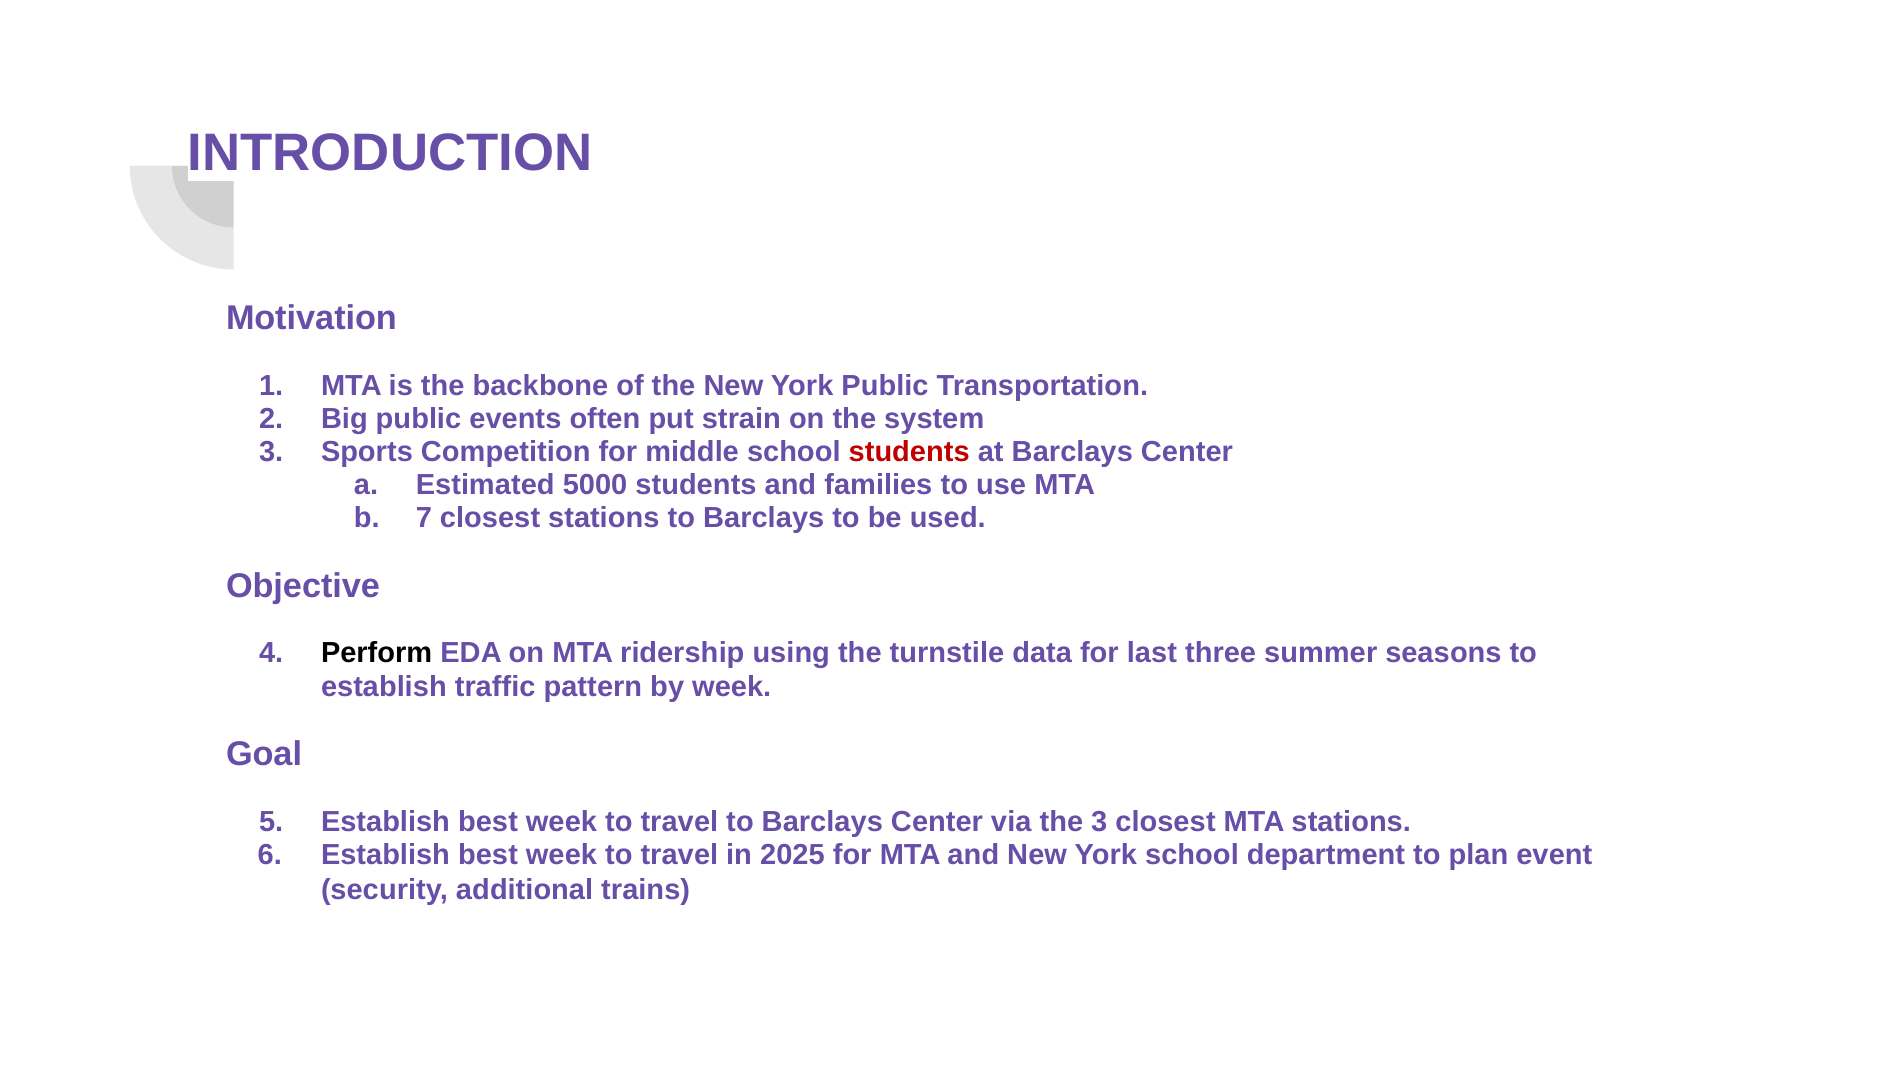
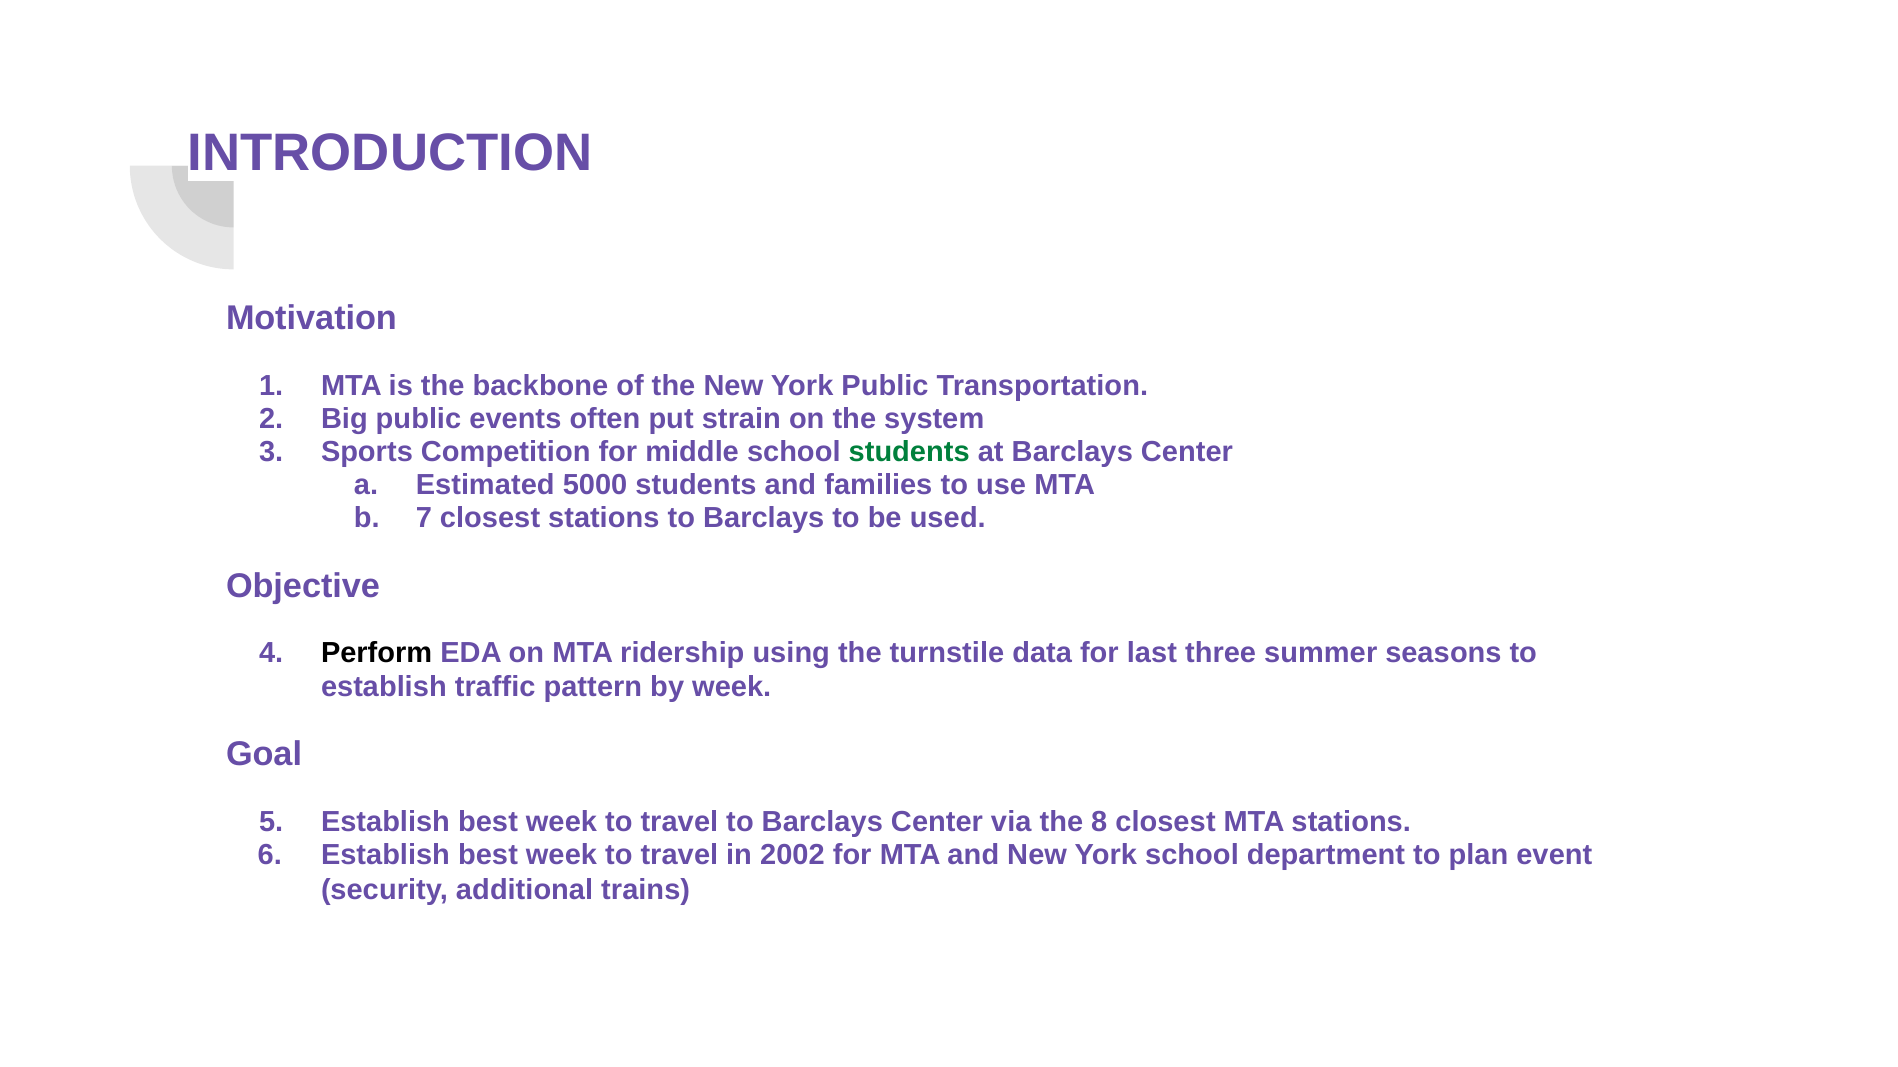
students colour: red -> green (909, 452)
the 3: 3 -> 8 (1099, 822)
2025: 2025 -> 2002 (792, 855)
